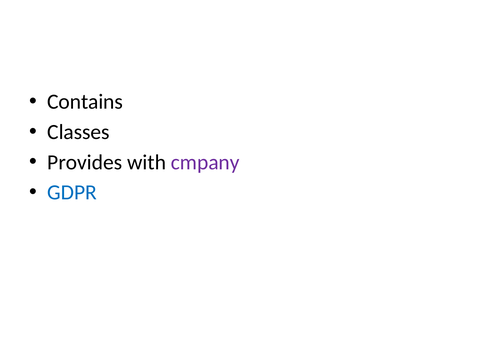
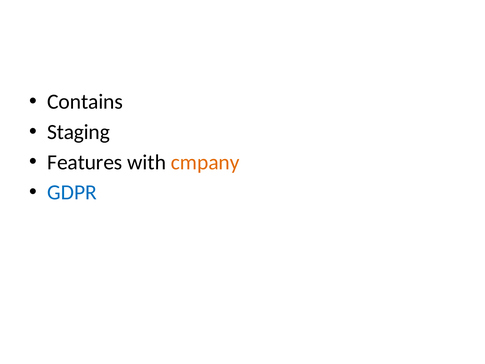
Classes: Classes -> Staging (78, 132)
Provides: Provides -> Features (85, 162)
cmpany colour: purple -> orange (205, 162)
